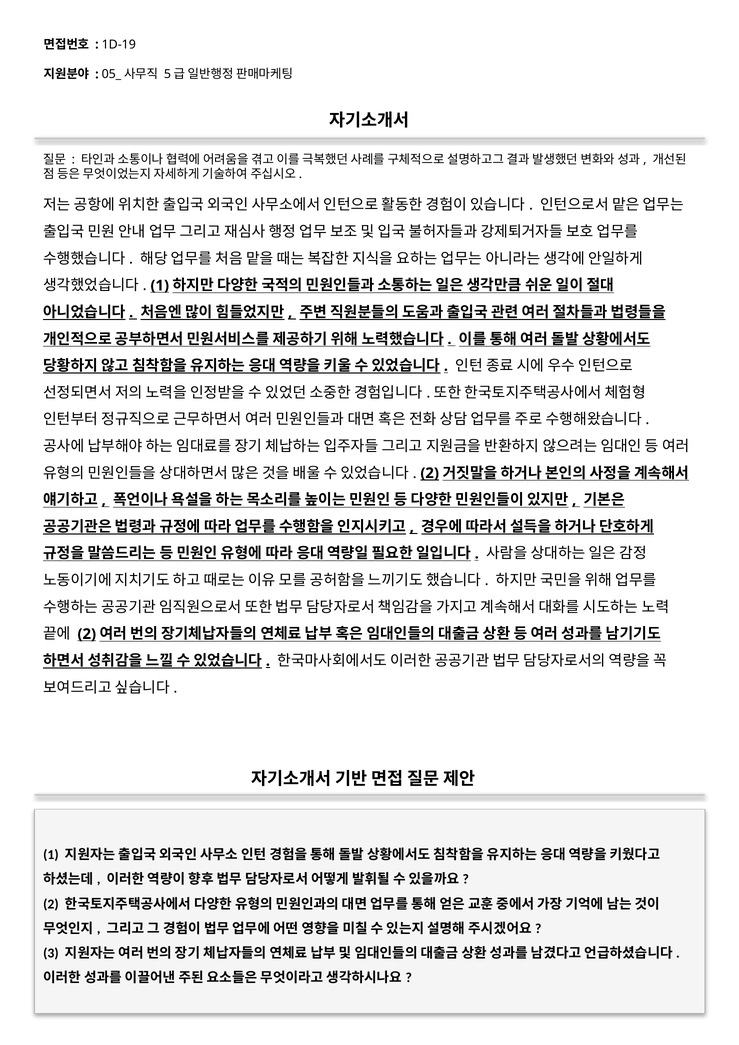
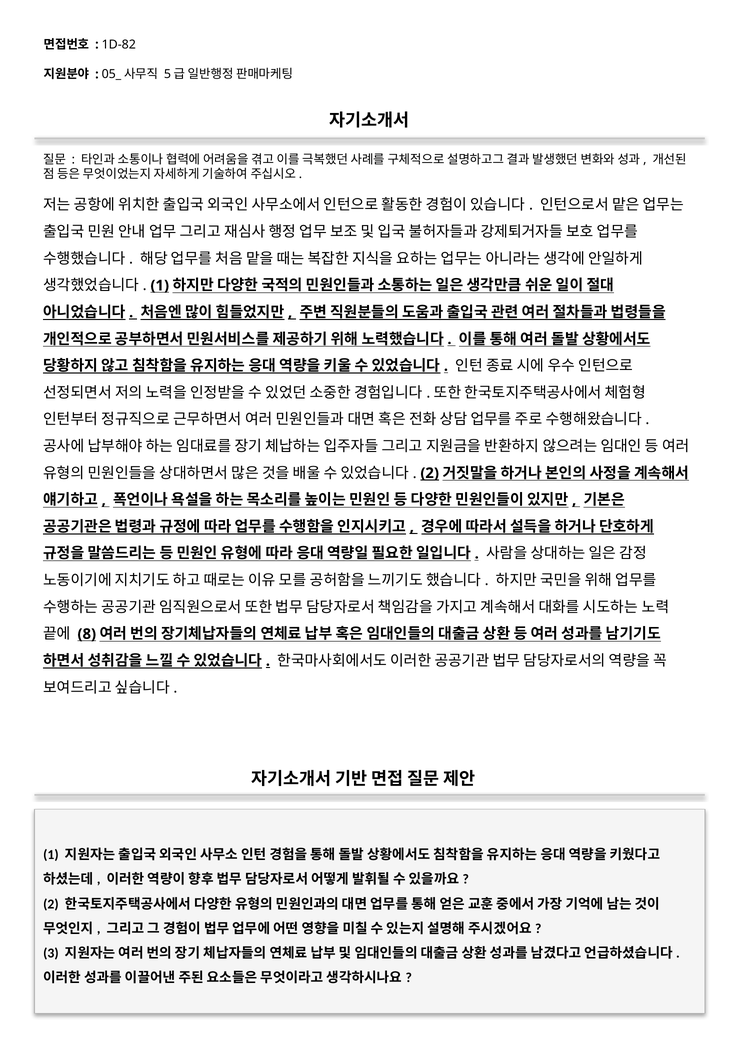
1D-19: 1D-19 -> 1D-82 (119, 44)
2: 2 -> 8 (87, 634)
